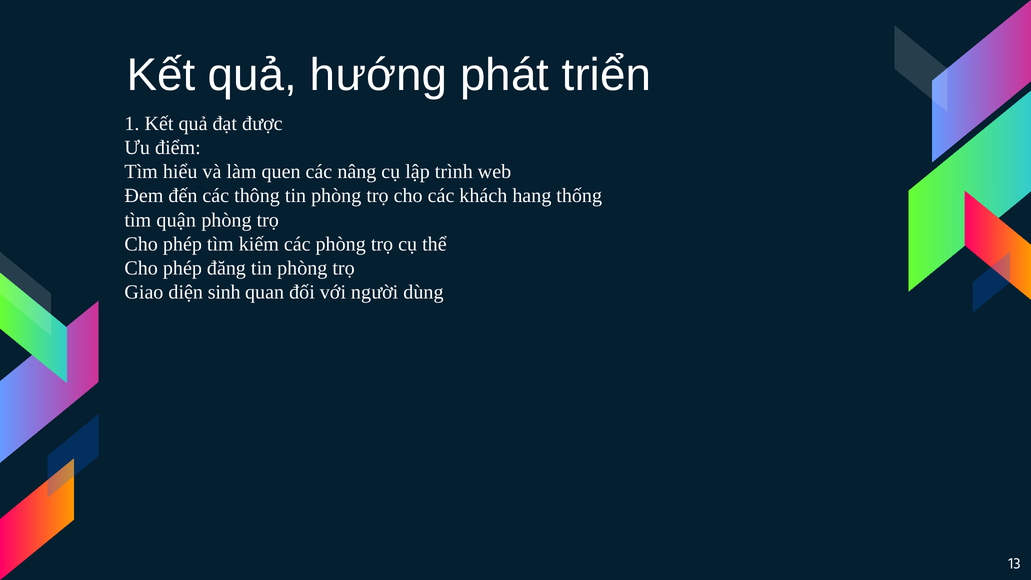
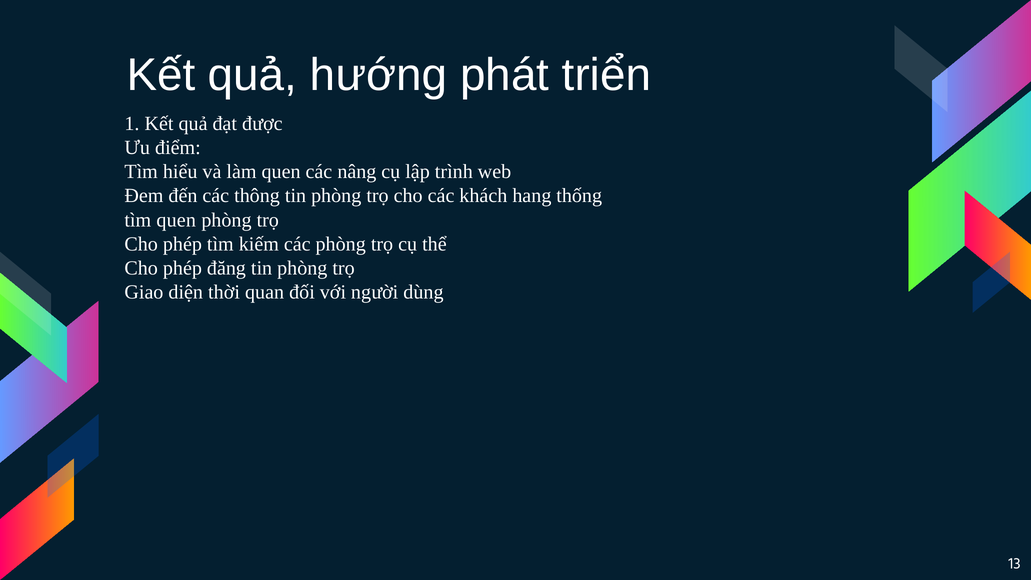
tìm quận: quận -> quen (176, 220)
sinh: sinh -> thời (224, 292)
